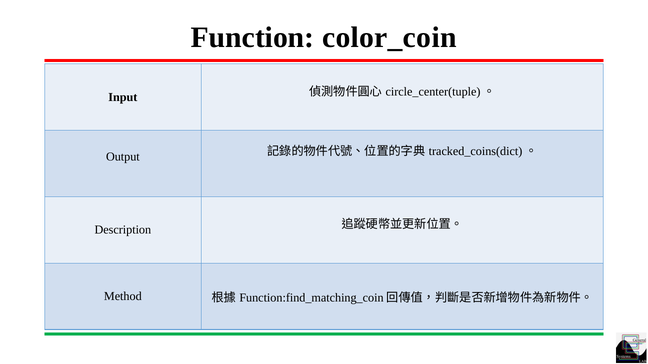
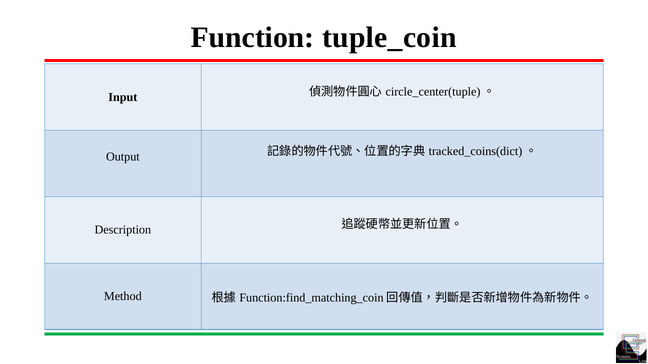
color_coin: color_coin -> tuple_coin (389, 38)
